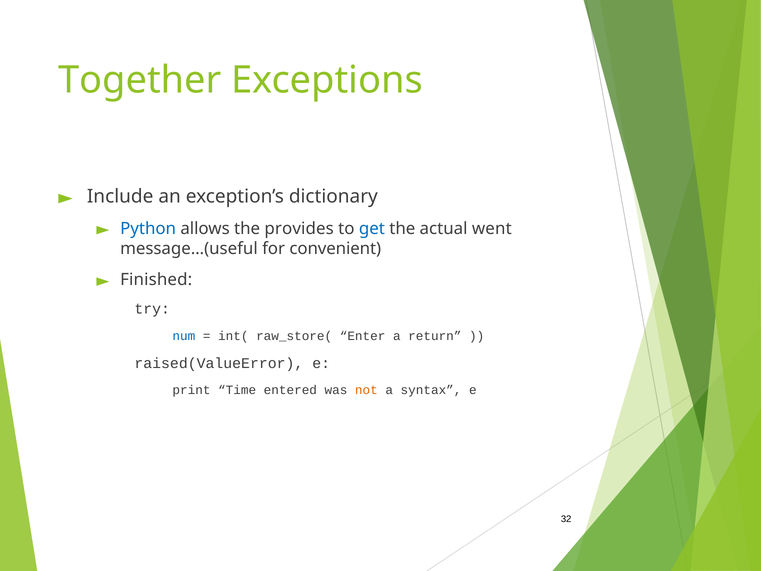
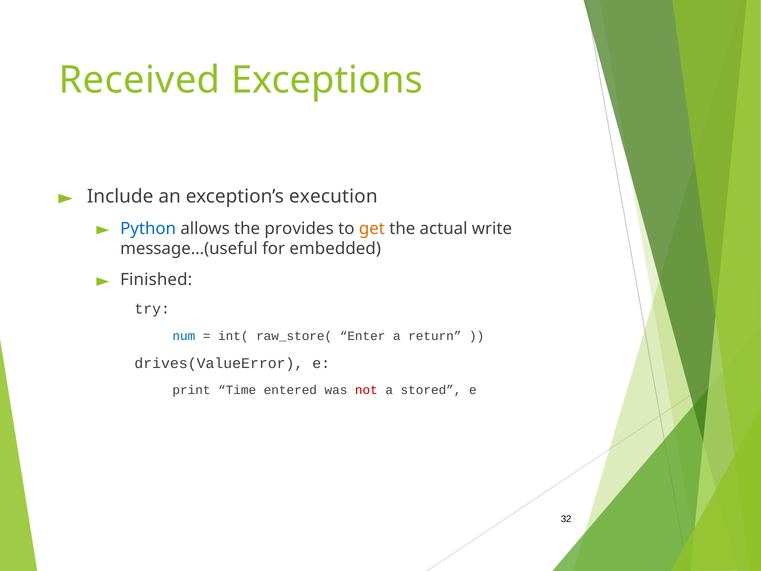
Together: Together -> Received (140, 80)
dictionary: dictionary -> execution (333, 196)
get colour: blue -> orange (372, 228)
went: went -> write (492, 228)
convenient: convenient -> embedded (335, 249)
raised(ValueError: raised(ValueError -> drives(ValueError (219, 363)
not colour: orange -> red (366, 390)
syntax: syntax -> stored (431, 390)
